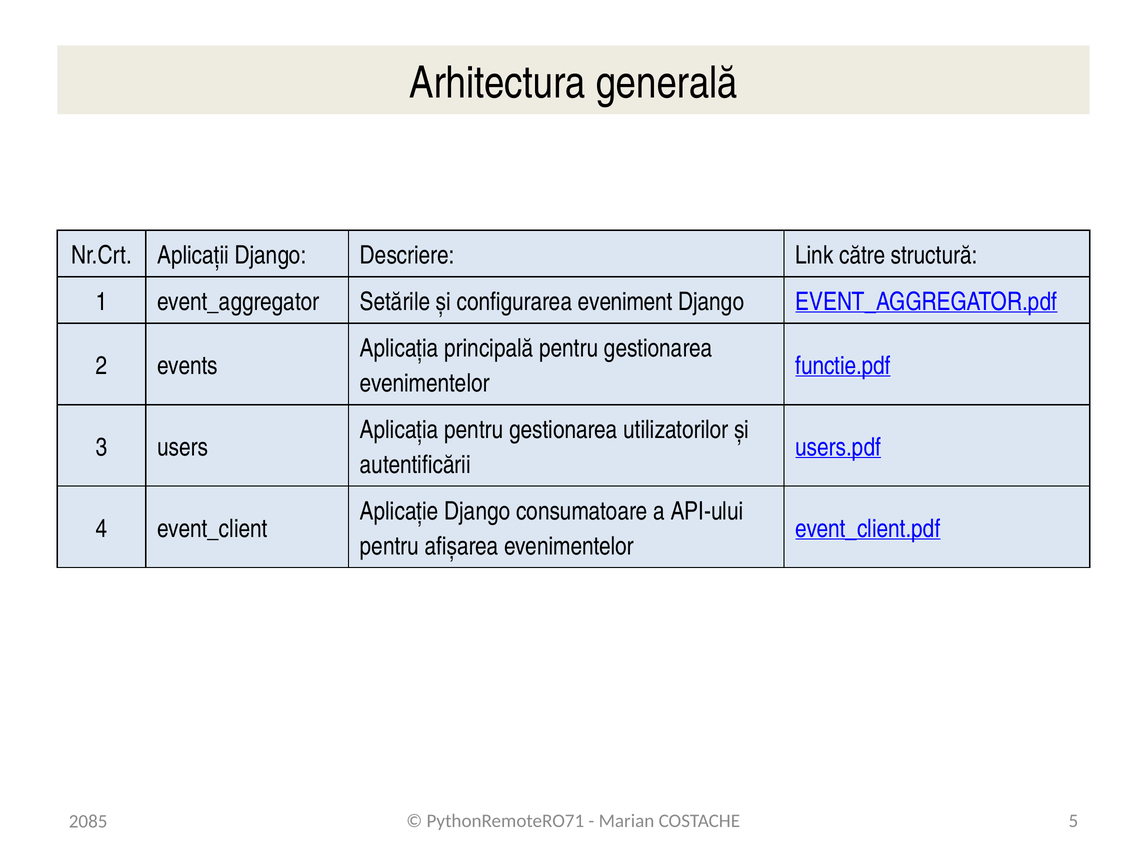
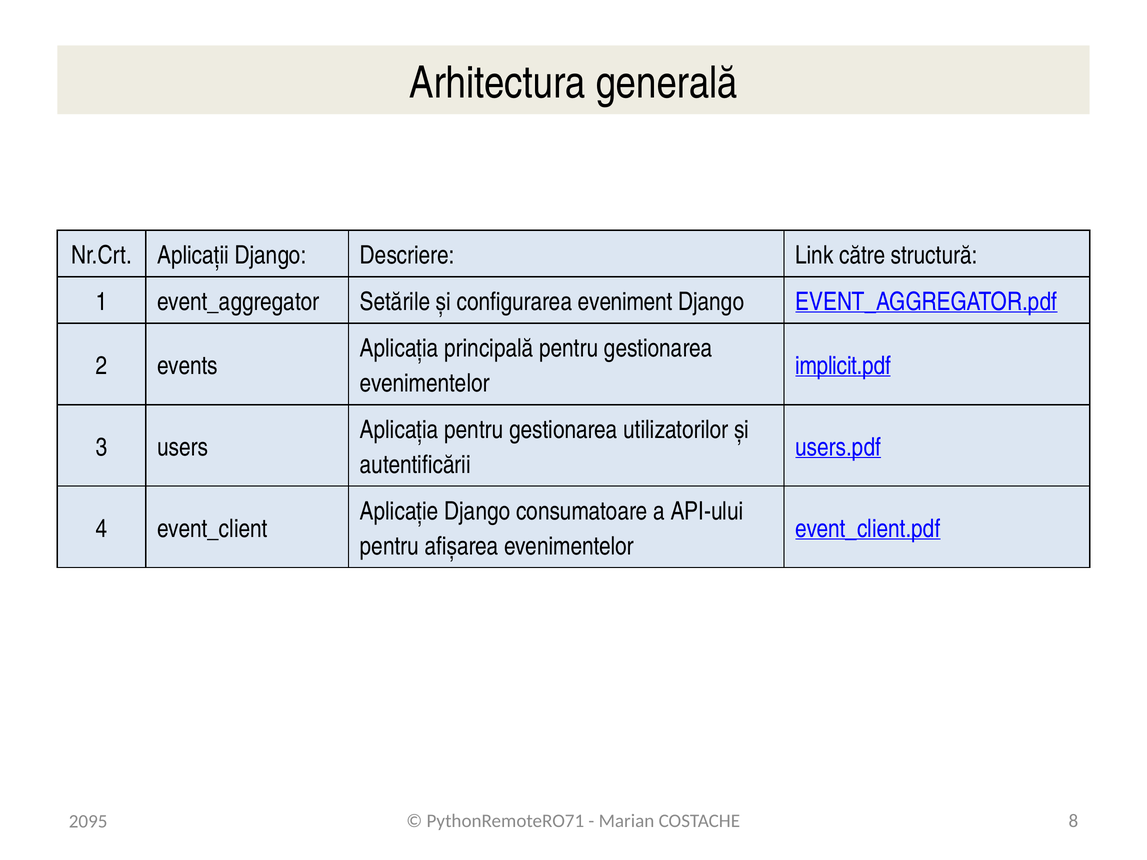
functie.pdf: functie.pdf -> implicit.pdf (843, 366)
5: 5 -> 8 (1073, 821)
2085: 2085 -> 2095 (88, 822)
